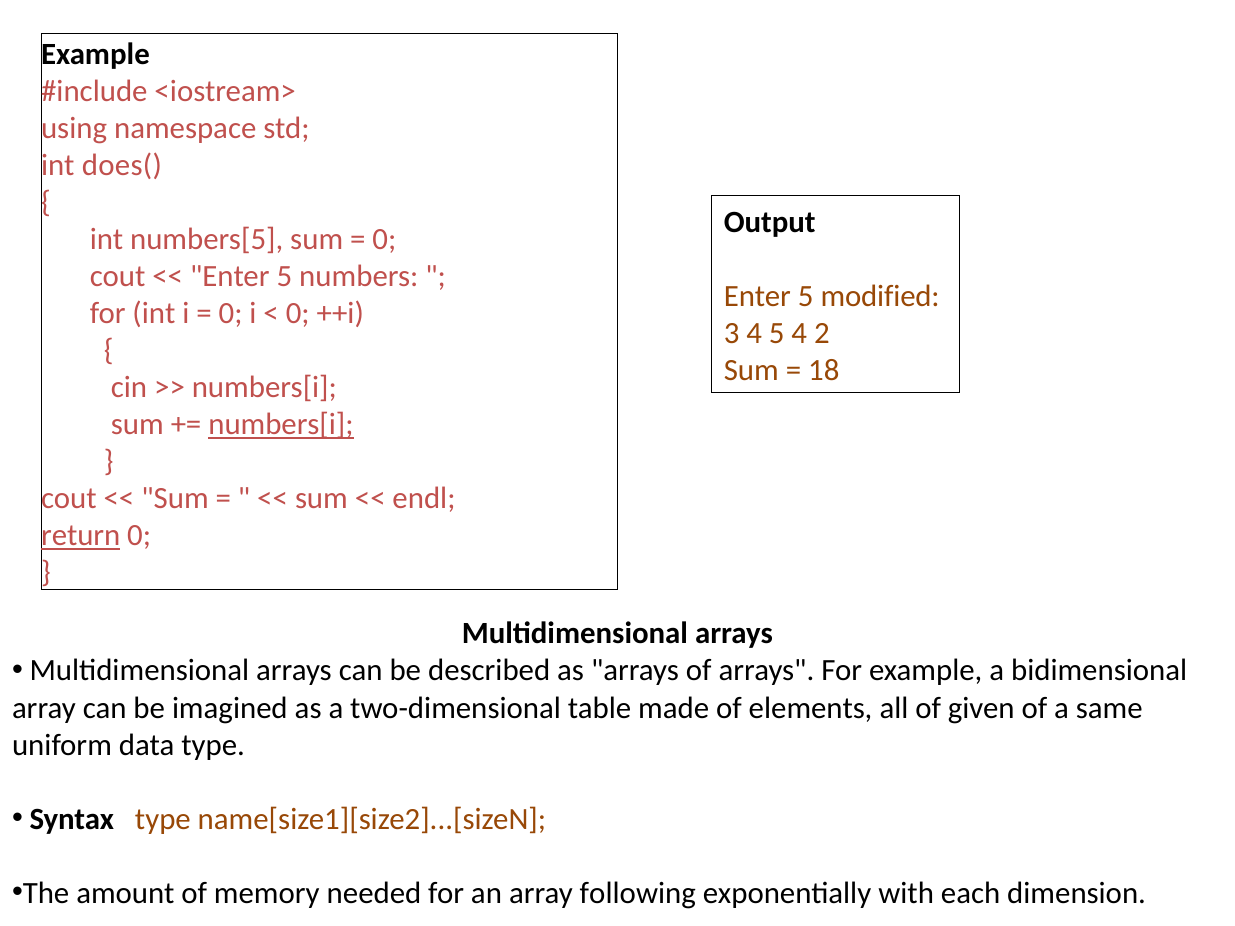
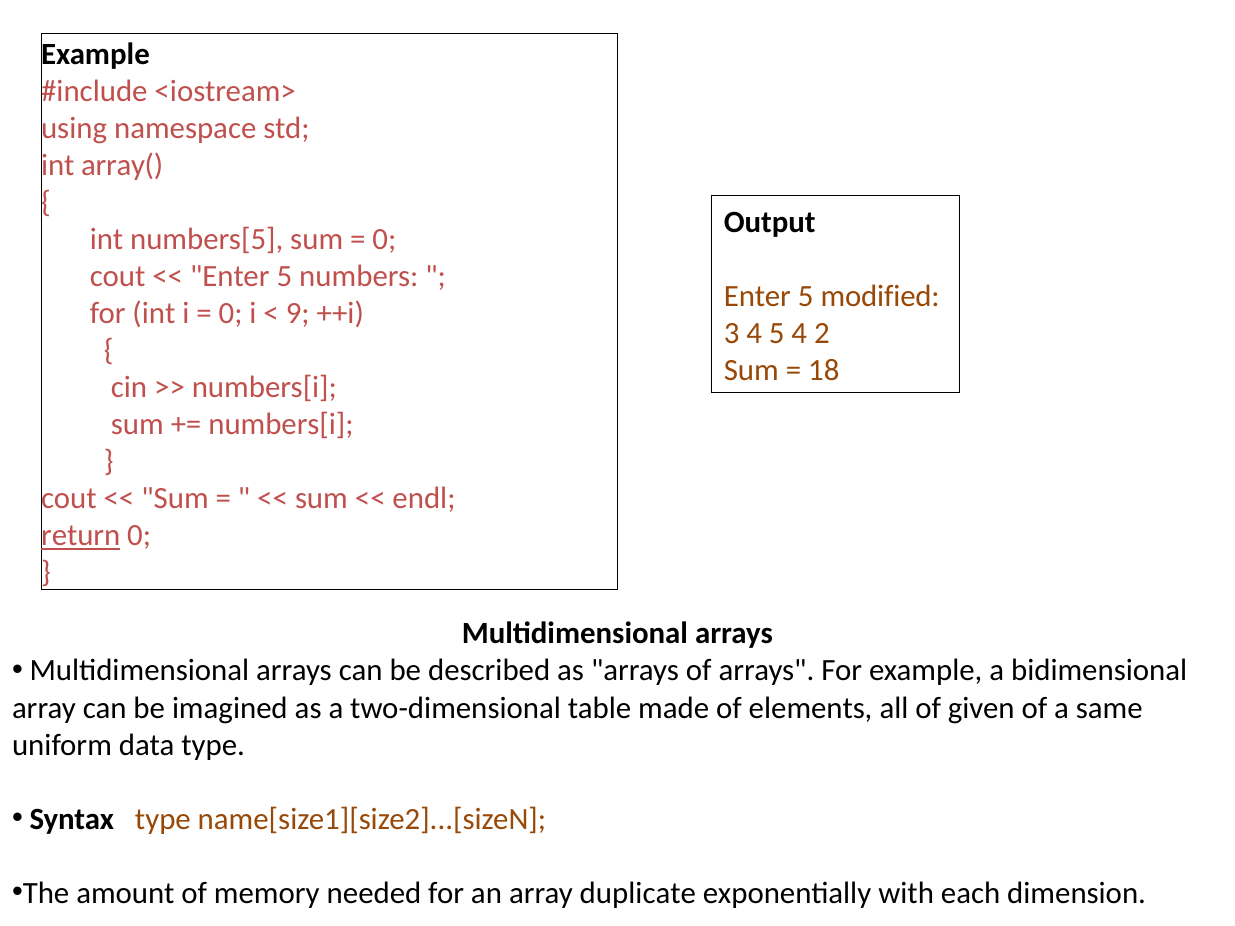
does(: does( -> array( (122, 165)
0: 0 -> 9 (298, 314)
numbers[i underline: present -> none (281, 425)
following: following -> duplicate (638, 893)
